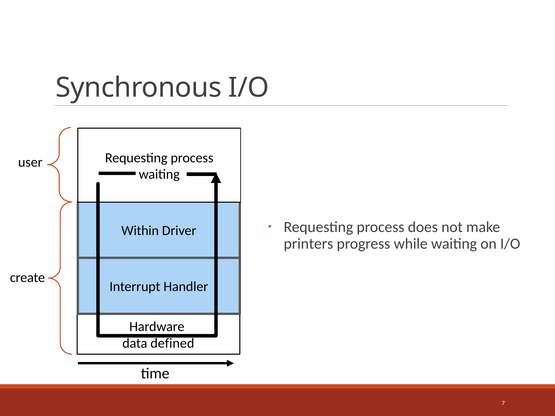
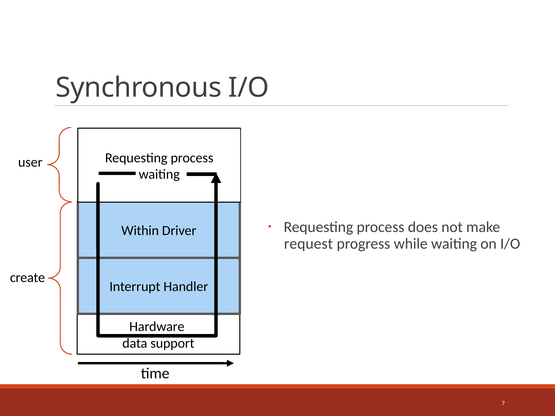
printers: printers -> request (308, 244)
defined: defined -> support (172, 344)
